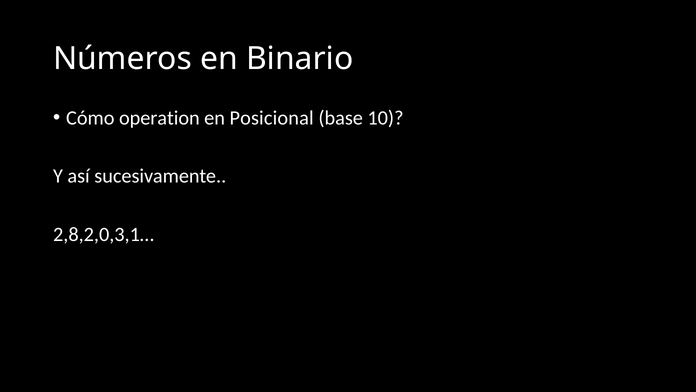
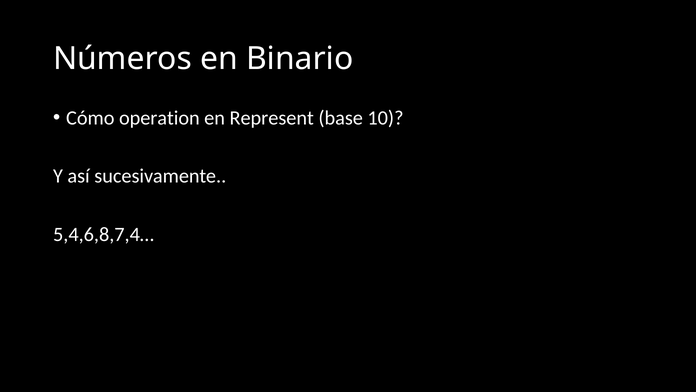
Posicional: Posicional -> Represent (272, 118)
2,8,2,0,3,1…: 2,8,2,0,3,1… -> 5,4,6,8,7,4… (104, 234)
